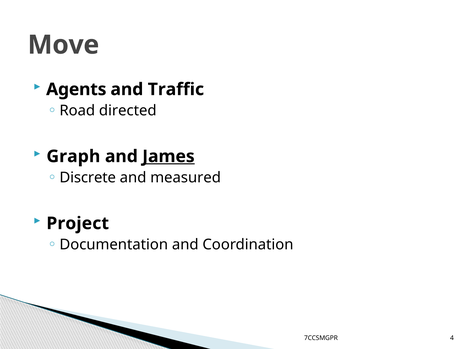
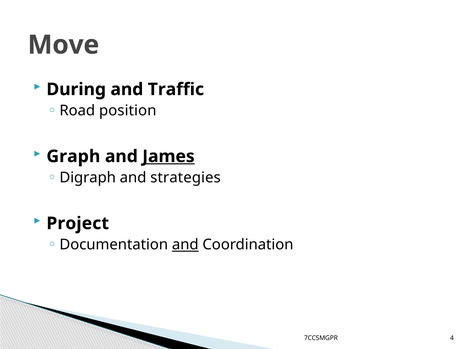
Agents: Agents -> During (76, 89)
directed: directed -> position (128, 111)
Discrete: Discrete -> Digraph (88, 178)
measured: measured -> strategies (186, 178)
and underline: none -> present (185, 244)
